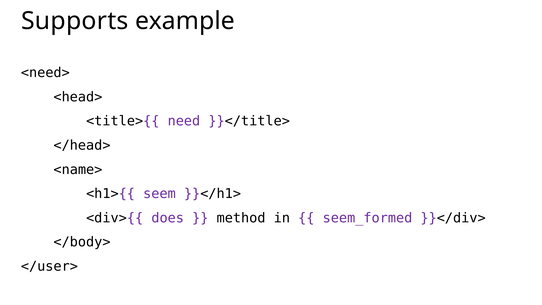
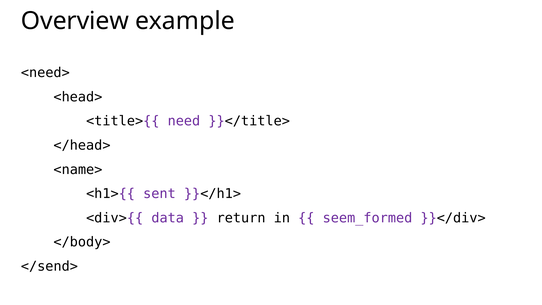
Supports: Supports -> Overview (75, 21)
seem: seem -> sent (159, 194)
does: does -> data (168, 218)
method: method -> return (241, 218)
</user>: </user> -> </send> (49, 266)
